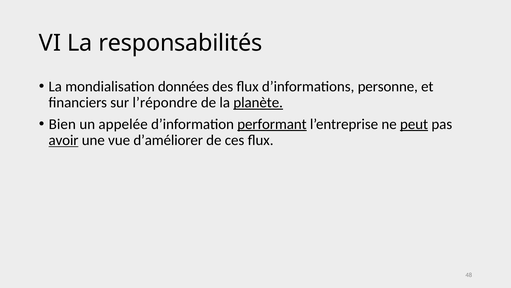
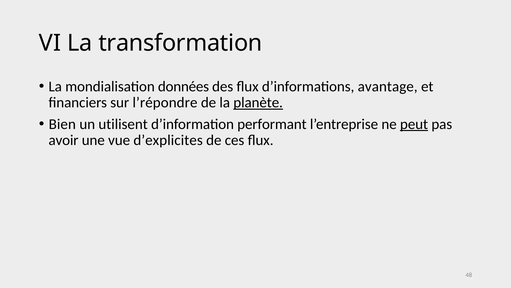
responsabilités: responsabilités -> transformation (180, 43)
personne: personne -> avantage (388, 86)
appelée: appelée -> utilisent (123, 124)
performant underline: present -> none (272, 124)
avoir underline: present -> none (64, 140)
d’améliorer: d’améliorer -> d’explicites (168, 140)
